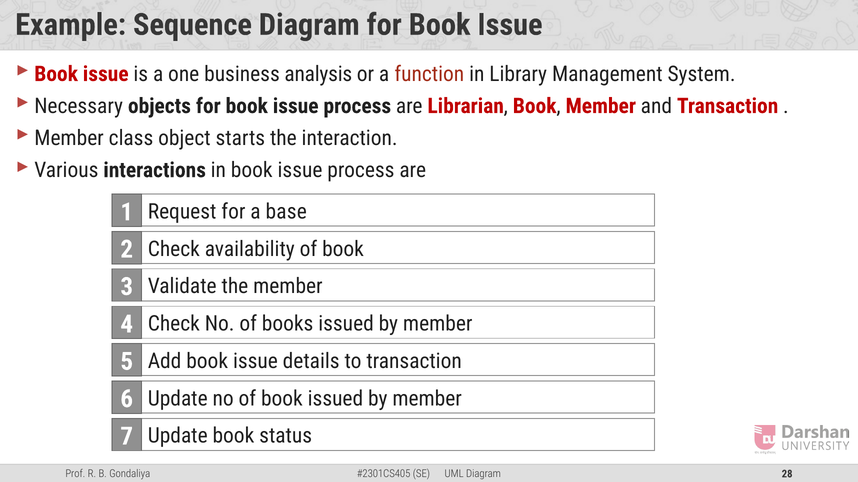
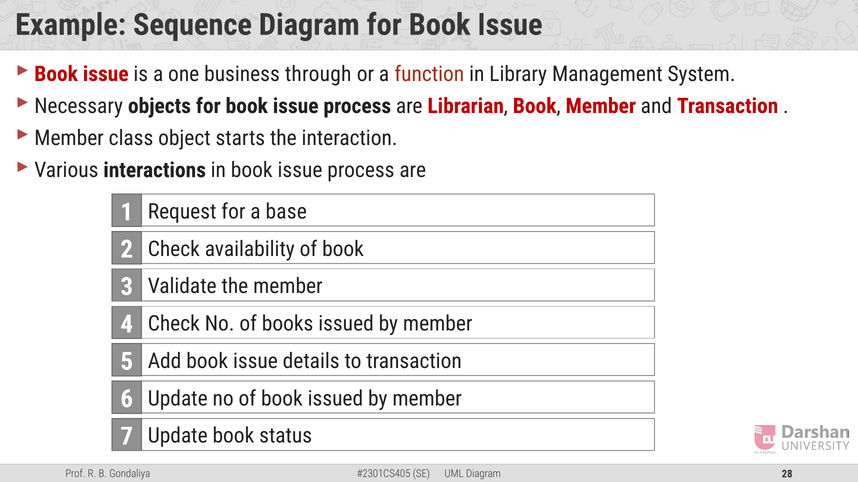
analysis: analysis -> through (318, 74)
